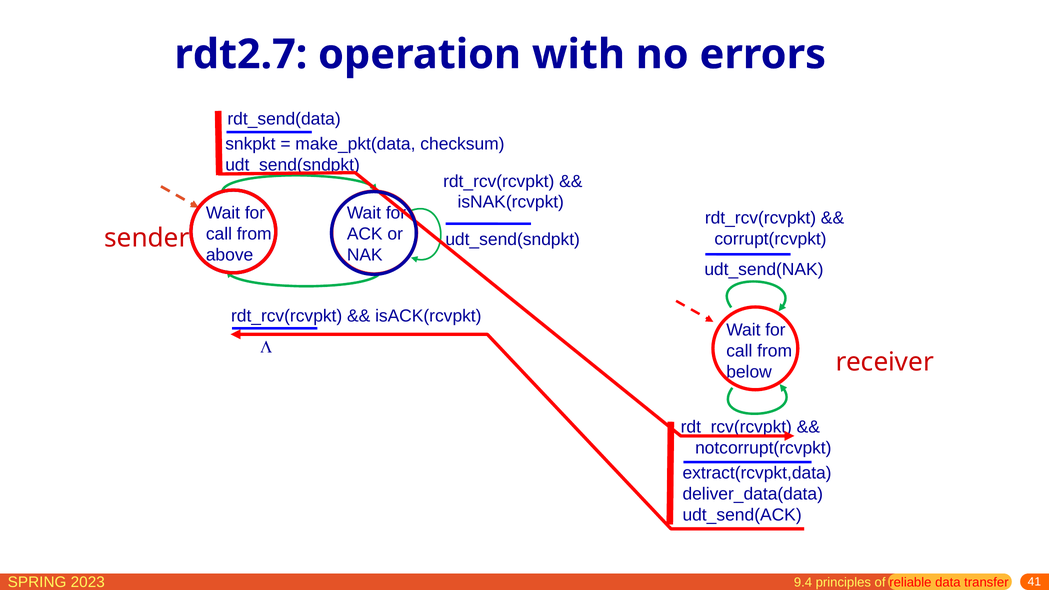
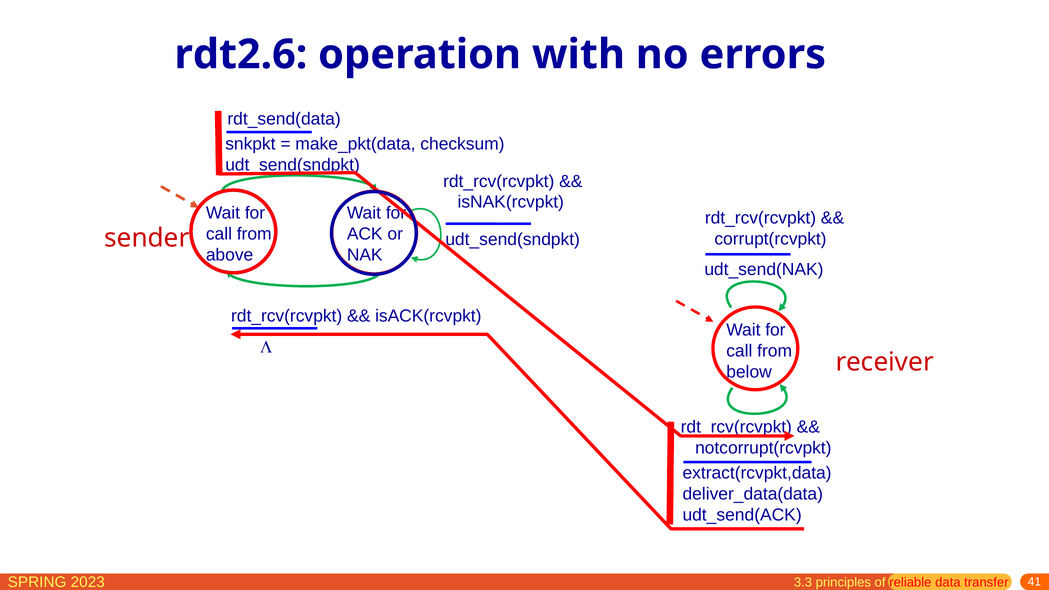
rdt2.7: rdt2.7 -> rdt2.6 (241, 55)
9.4: 9.4 -> 3.3 (803, 583)
